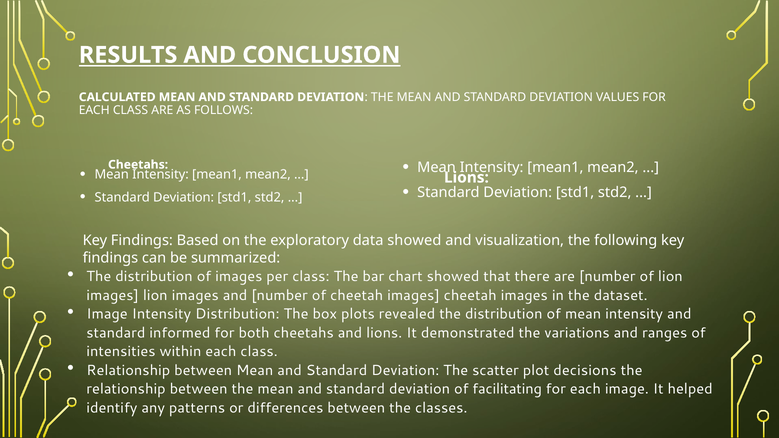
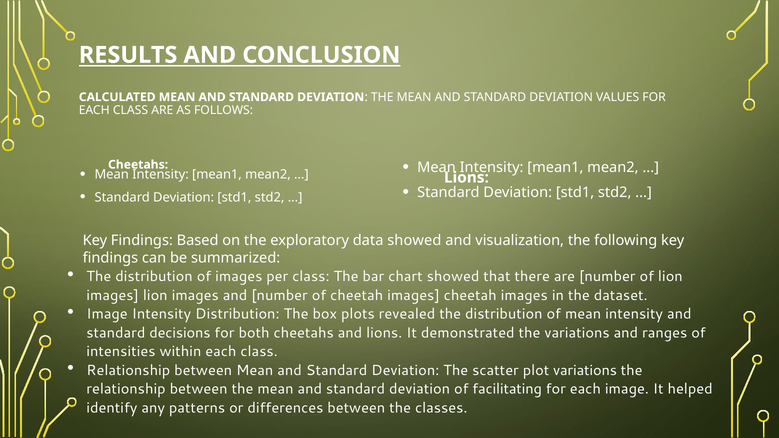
informed: informed -> decisions (180, 333)
plot decisions: decisions -> variations (585, 370)
